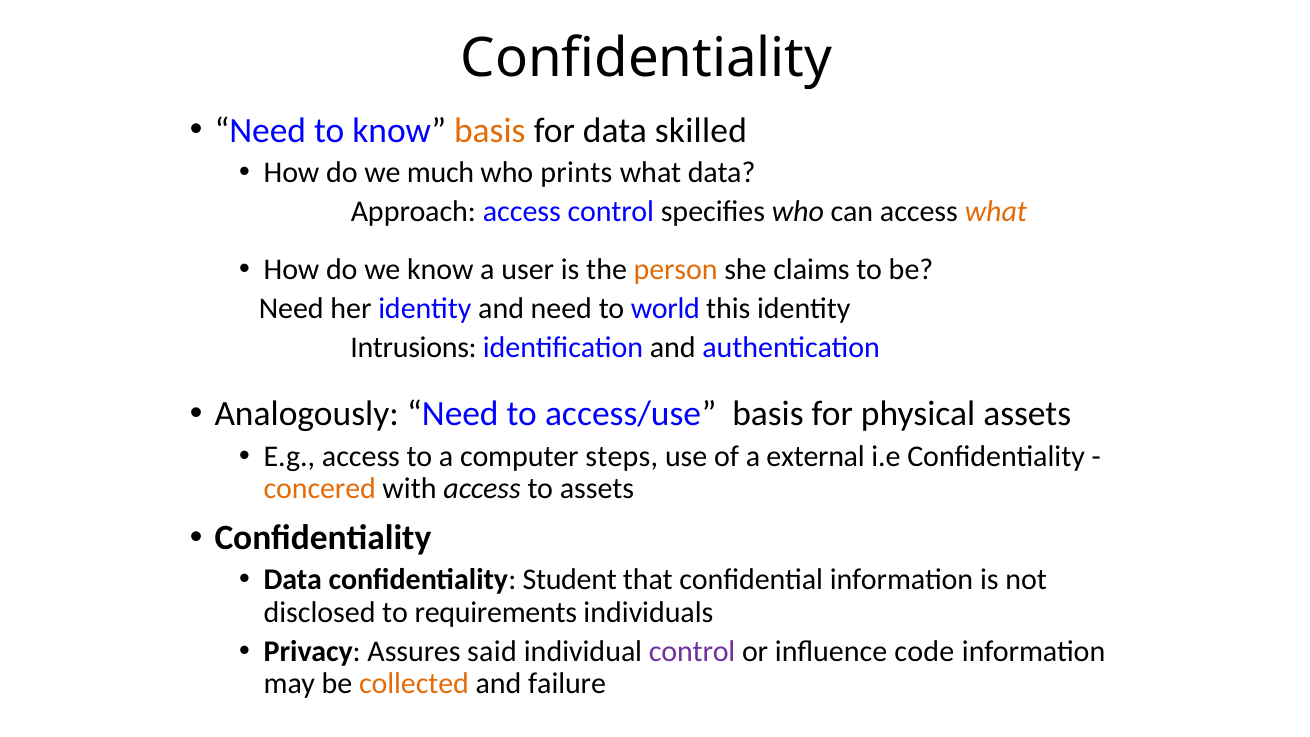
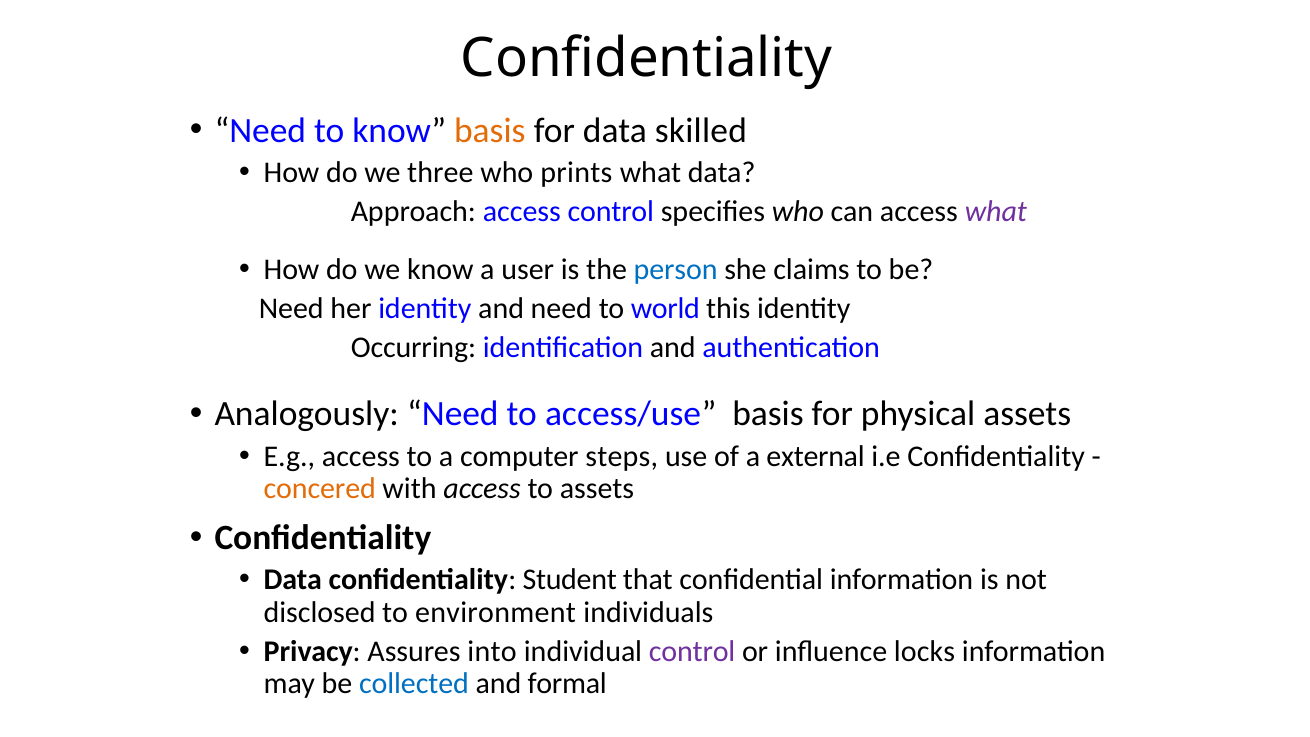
much: much -> three (440, 172)
what colour: orange -> purple (996, 212)
person colour: orange -> blue (676, 269)
Intrusions: Intrusions -> Occurring (413, 348)
requirements: requirements -> environment (496, 612)
said: said -> into (492, 651)
code: code -> locks (924, 651)
collected colour: orange -> blue (414, 684)
failure: failure -> formal (567, 684)
